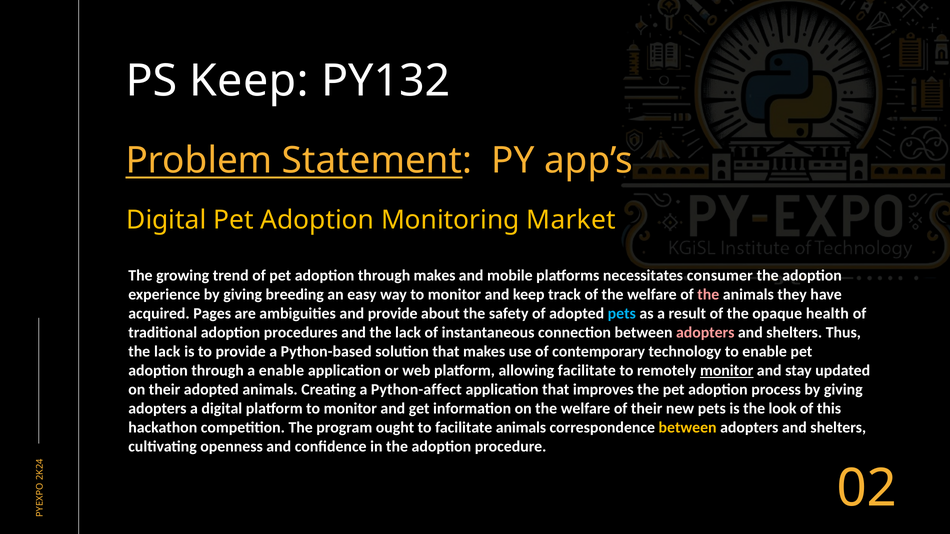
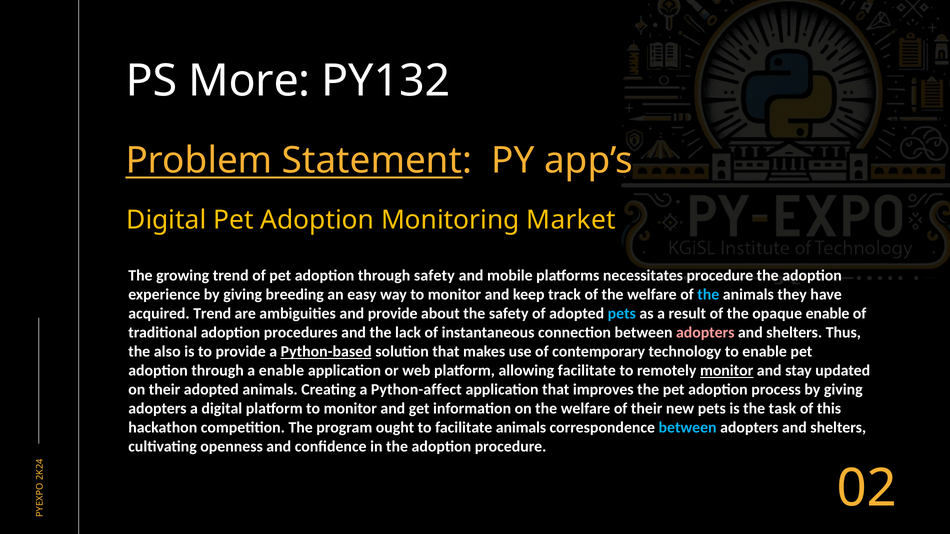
PS Keep: Keep -> More (249, 81)
through makes: makes -> safety (434, 276)
necessitates consumer: consumer -> procedure (720, 276)
the colour: pink -> light blue (708, 295)
acquired Pages: Pages -> Trend (212, 314)
opaque health: health -> enable (828, 314)
lack: lack -> also (167, 352)
Python-based underline: none -> present (326, 352)
look: look -> task (782, 409)
between colour: yellow -> light blue (688, 428)
